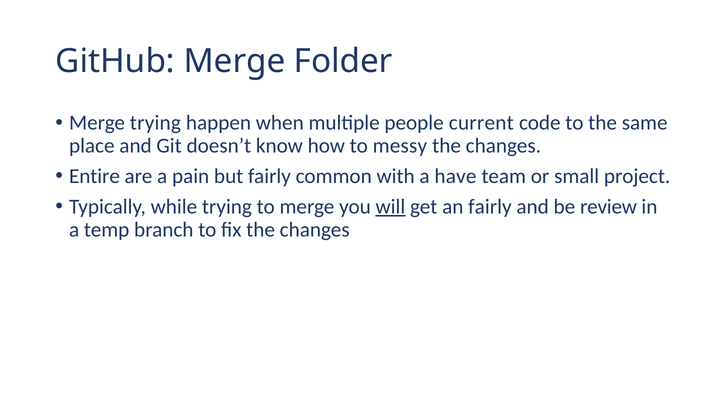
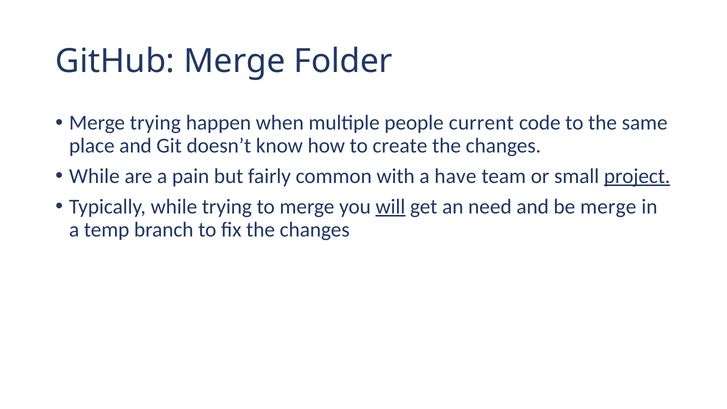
messy: messy -> create (400, 146)
Entire: Entire -> While (94, 176)
project underline: none -> present (637, 176)
an fairly: fairly -> need (490, 207)
be review: review -> merge (608, 207)
